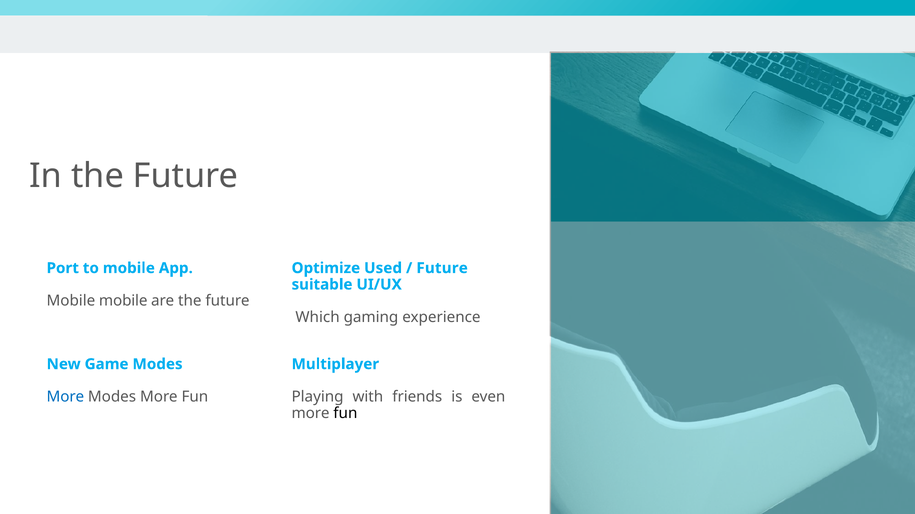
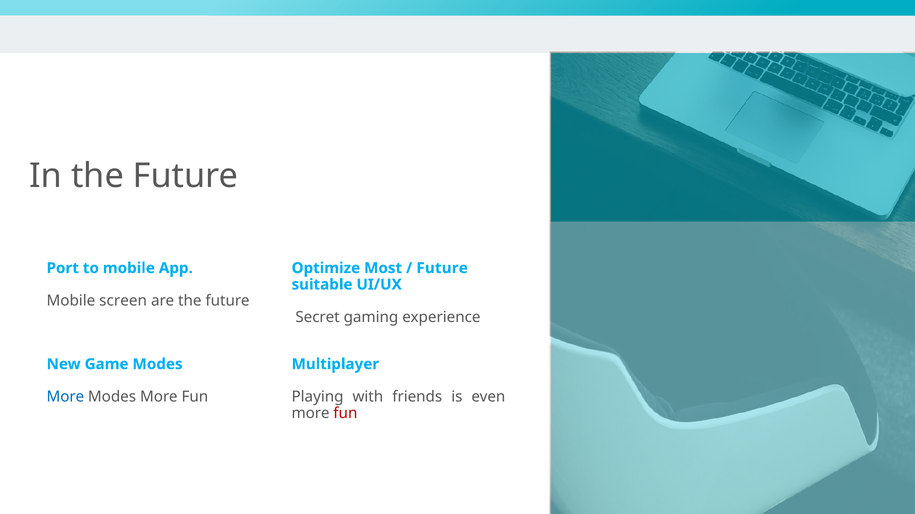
Used: Used -> Most (383, 268)
Mobile mobile: mobile -> screen (123, 301)
Which: Which -> Secret (318, 318)
fun colour: black -> red (345, 414)
